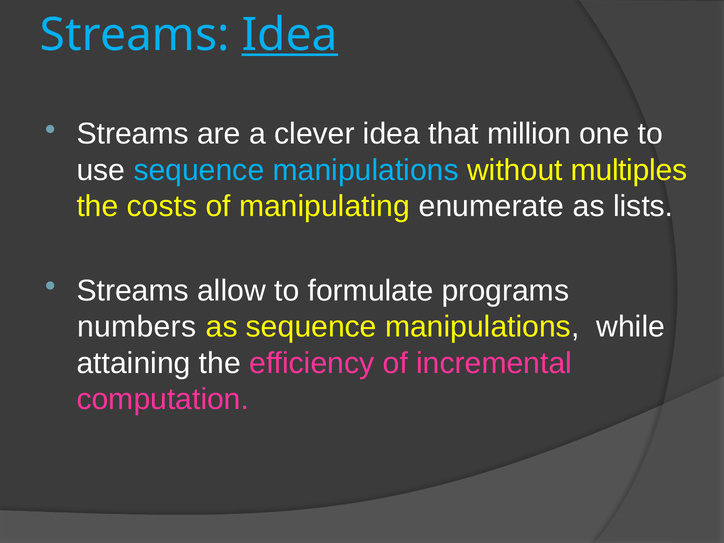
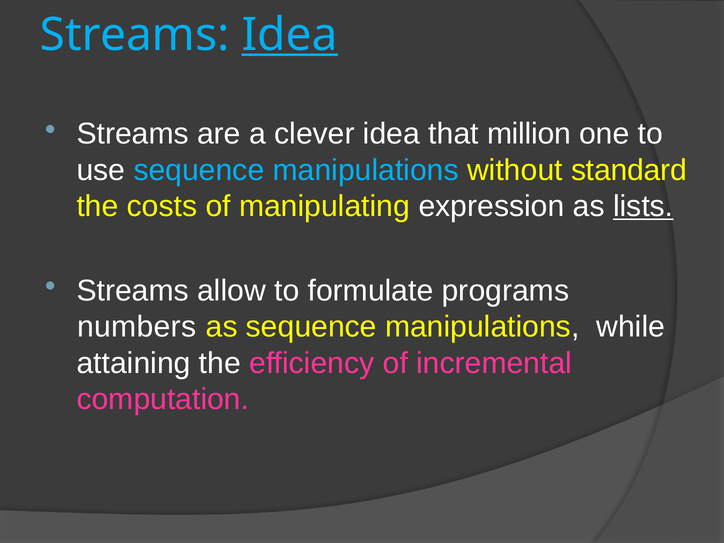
multiples: multiples -> standard (629, 170)
enumerate: enumerate -> expression (492, 206)
lists underline: none -> present (643, 206)
